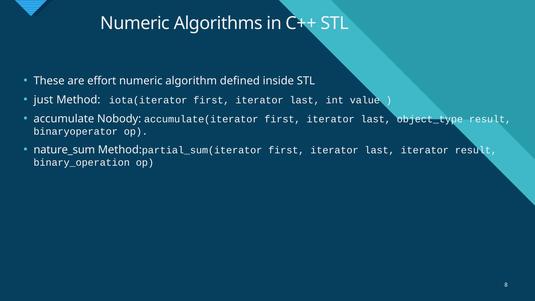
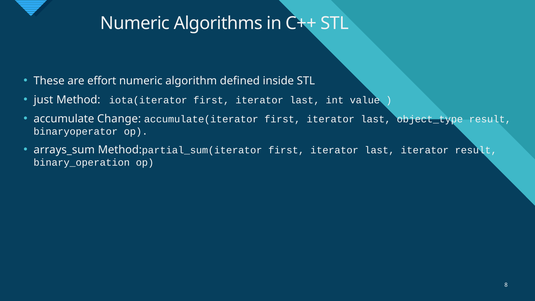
Nobody: Nobody -> Change (119, 119)
nature_sum: nature_sum -> arrays_sum (64, 150)
